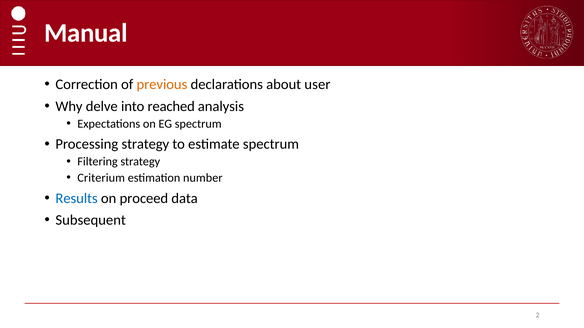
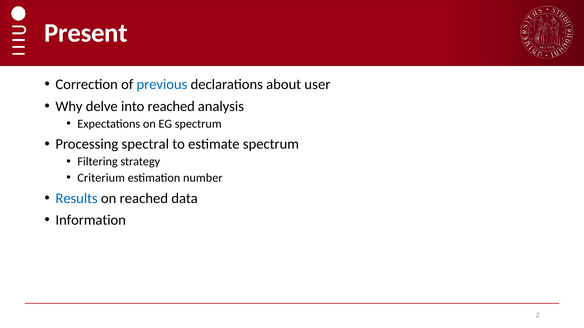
Manual: Manual -> Present (86, 33)
previous colour: orange -> blue (162, 85)
Processing strategy: strategy -> spectral (145, 144)
on proceed: proceed -> reached (144, 199)
Subsequent: Subsequent -> Information (91, 220)
